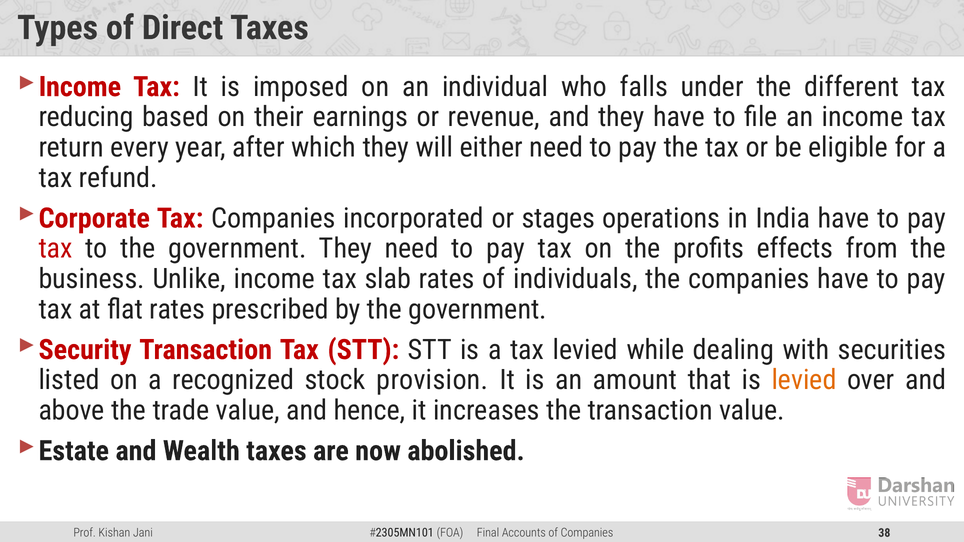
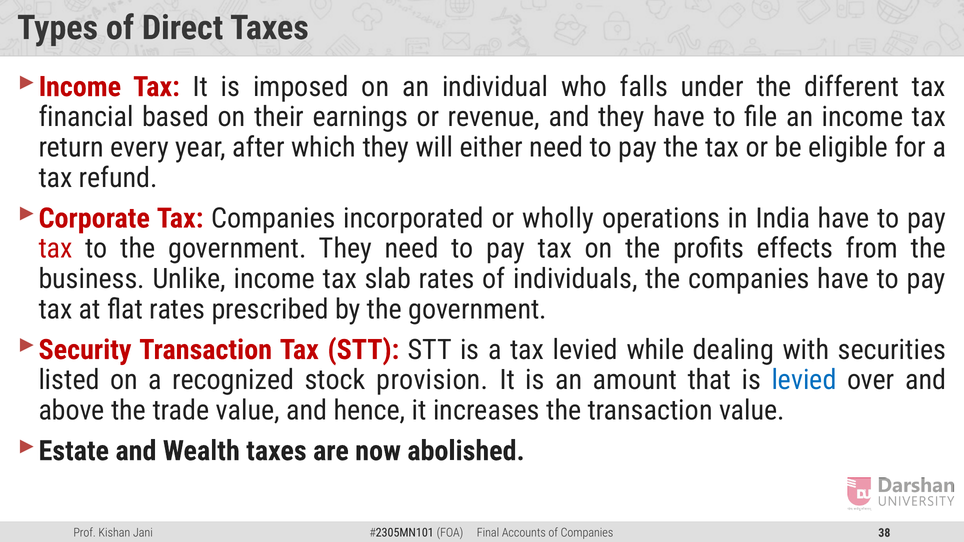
reducing: reducing -> financial (86, 117)
stages: stages -> wholly (558, 218)
levied colour: orange -> blue (804, 380)
